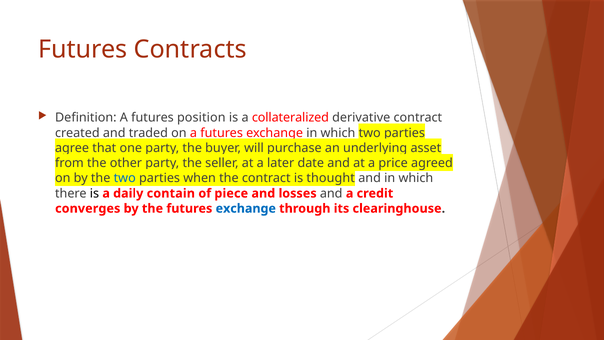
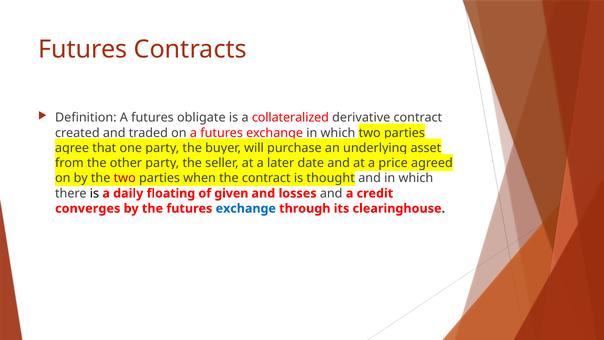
position: position -> obligate (201, 118)
two colour: blue -> red (125, 178)
contain: contain -> floating (171, 193)
piece: piece -> given (231, 193)
